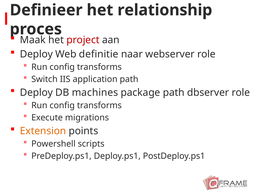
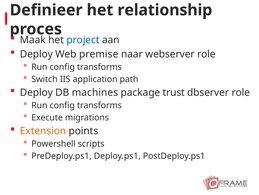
project colour: red -> blue (83, 40)
definitie: definitie -> premise (99, 54)
package path: path -> trust (174, 92)
